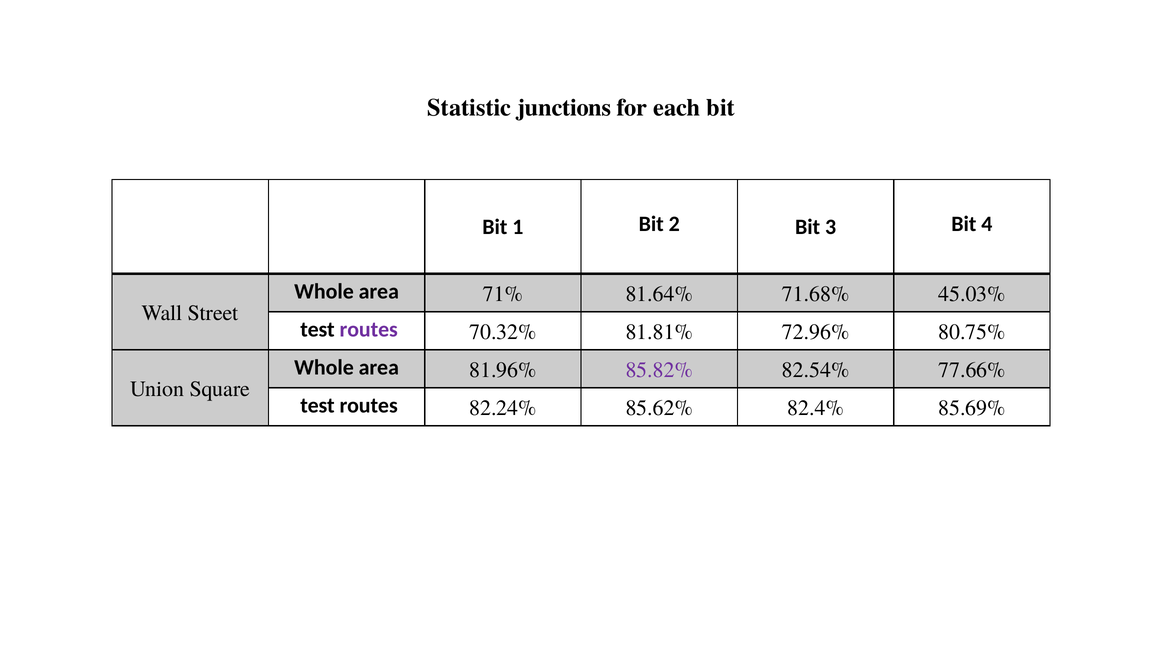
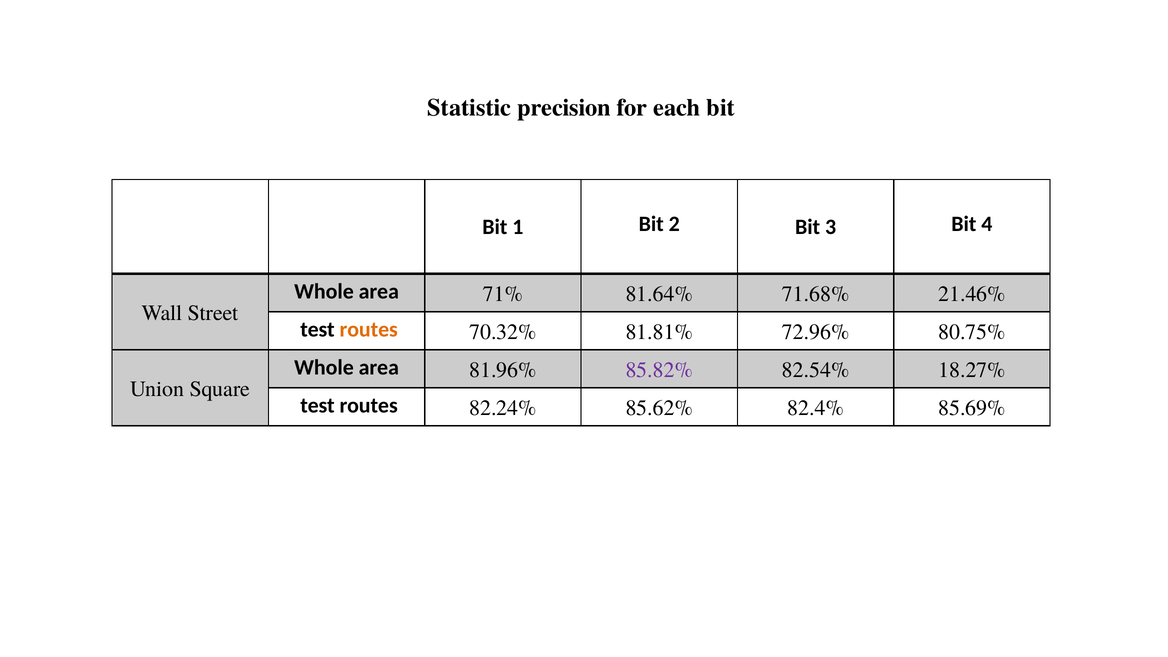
junctions: junctions -> precision (564, 108)
45.03%: 45.03% -> 21.46% (972, 294)
routes colour: purple -> orange (369, 330)
77.66%: 77.66% -> 18.27% (972, 370)
